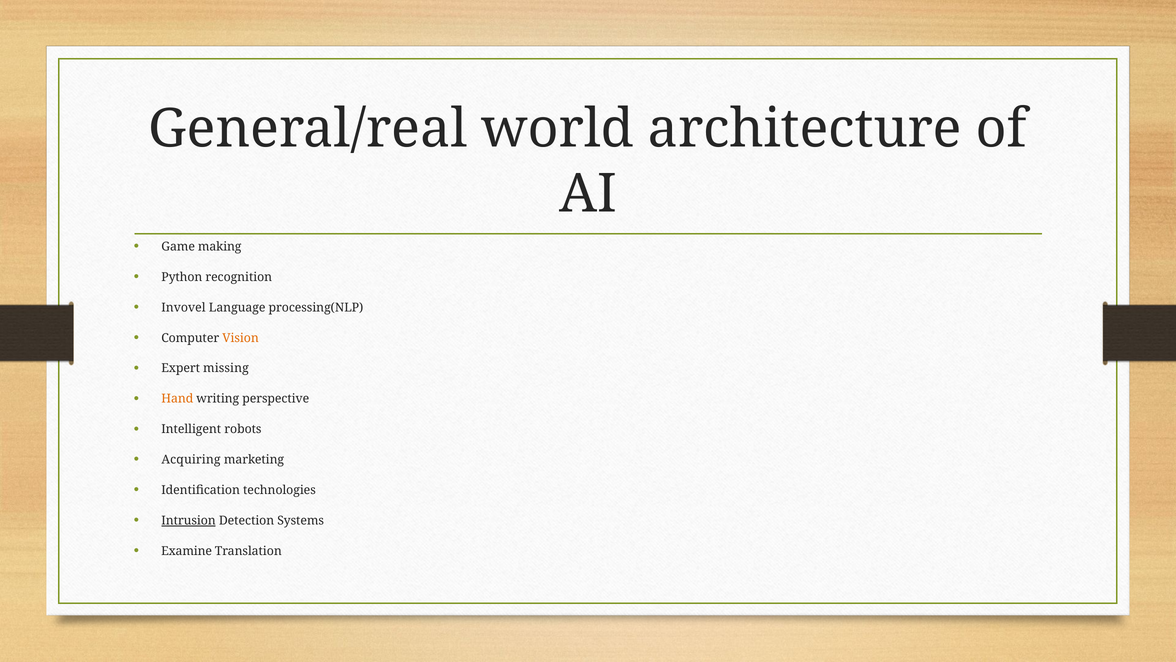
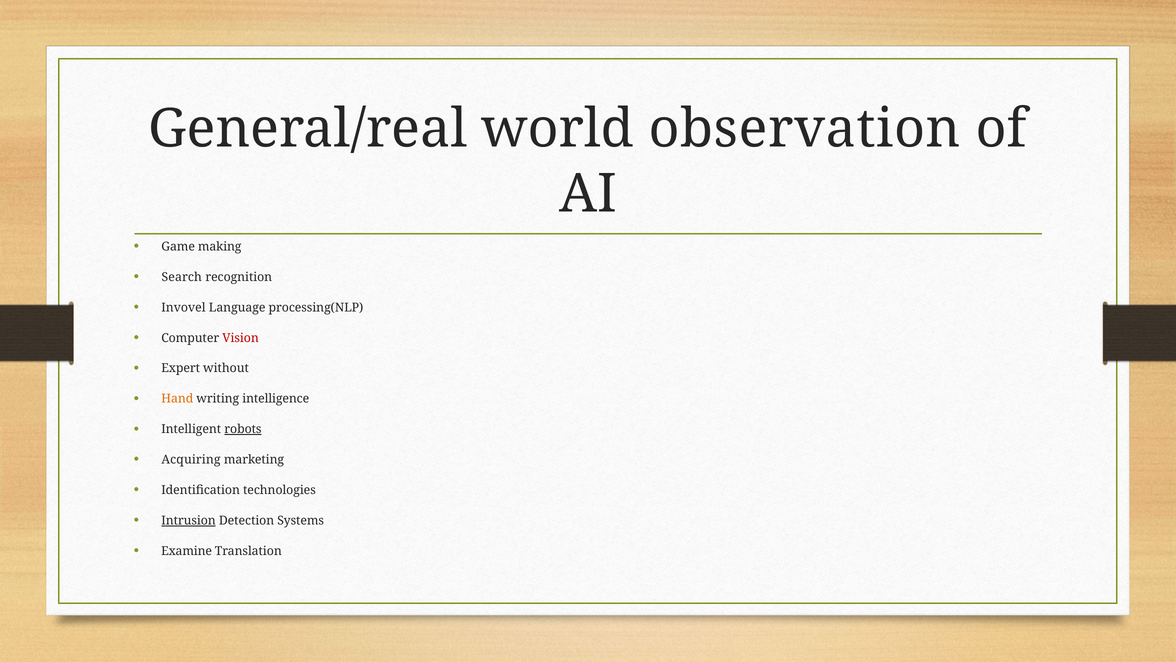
architecture: architecture -> observation (805, 129)
Python: Python -> Search (182, 277)
Vision colour: orange -> red (241, 338)
missing: missing -> without (226, 368)
perspective: perspective -> intelligence (276, 399)
robots underline: none -> present (243, 429)
